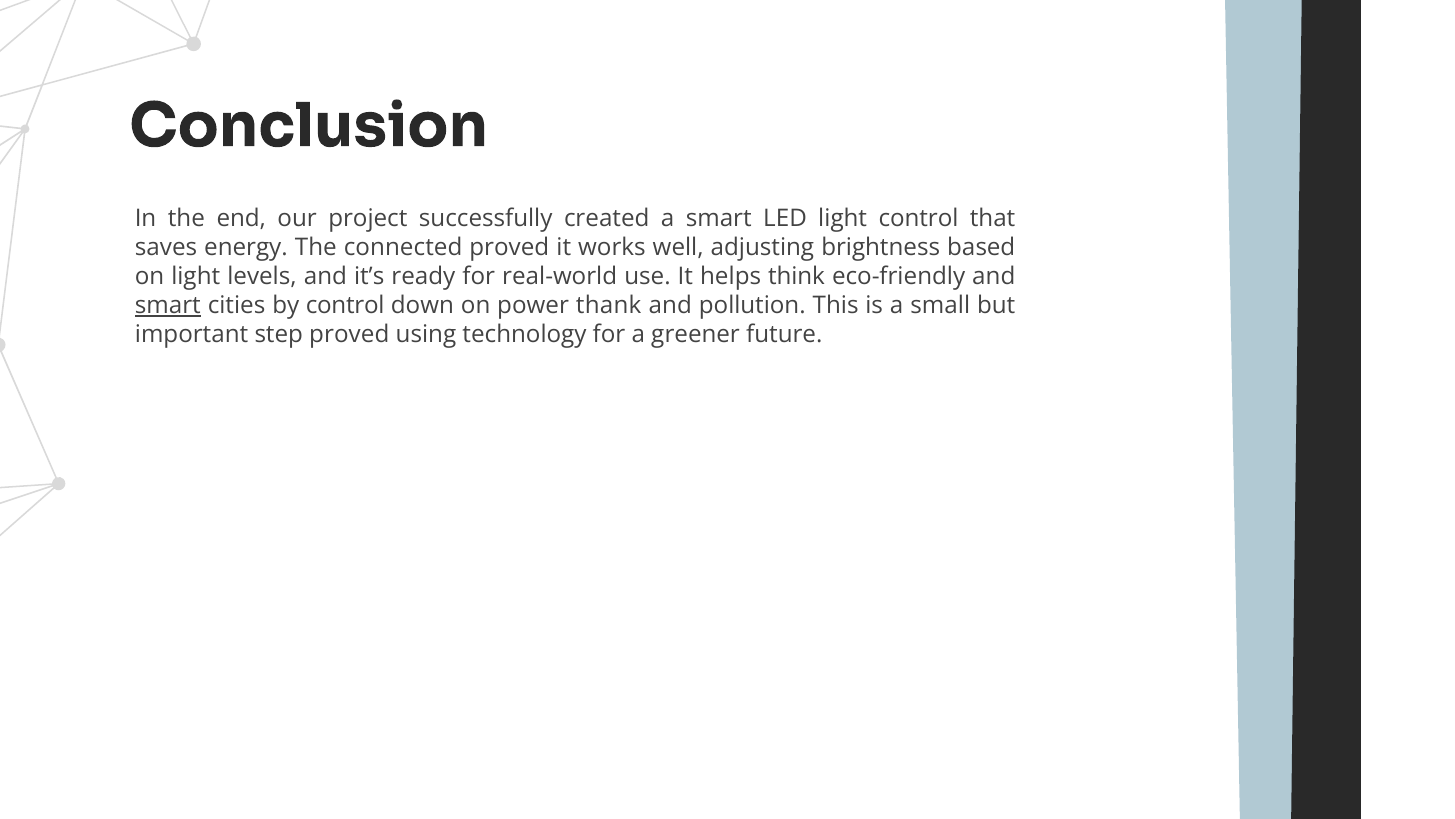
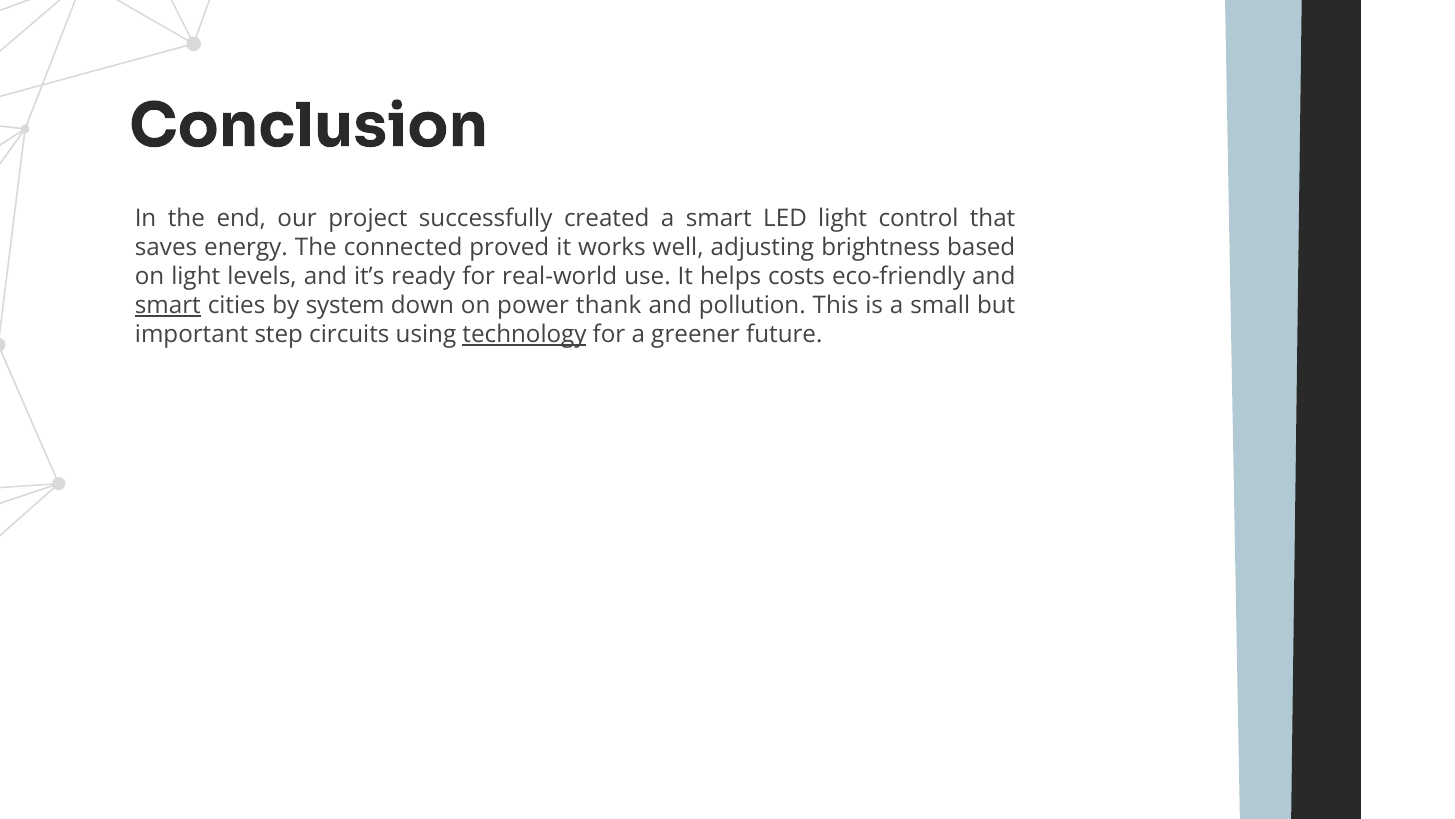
think: think -> costs (797, 276)
by control: control -> system (345, 305)
step proved: proved -> circuits (349, 334)
technology underline: none -> present (524, 334)
